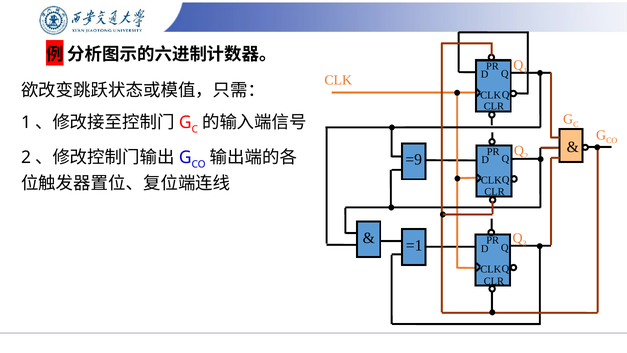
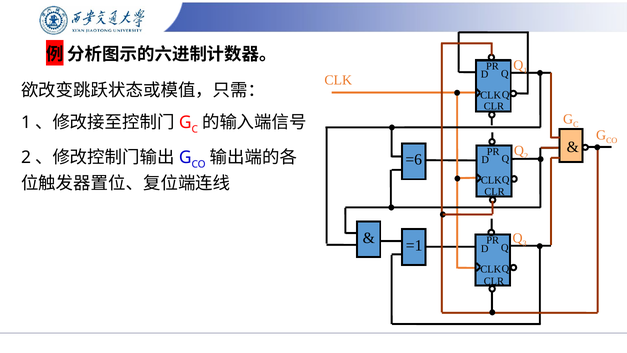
=9: =9 -> =6 (414, 160)
